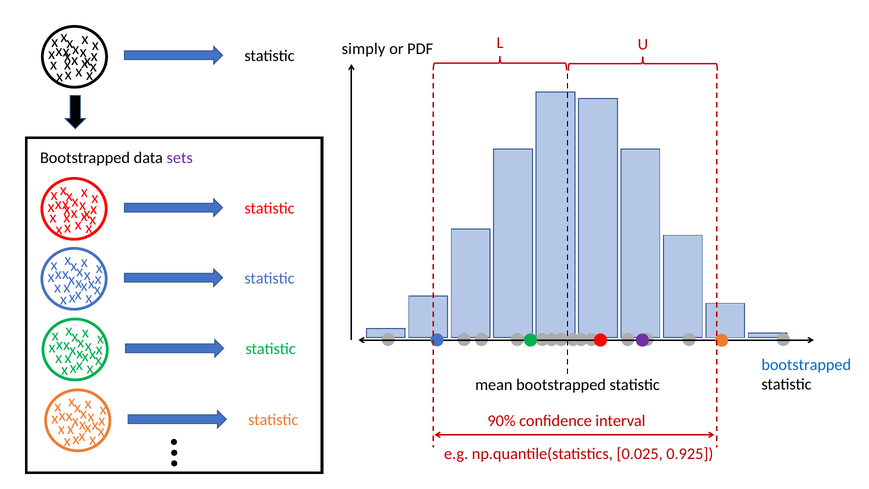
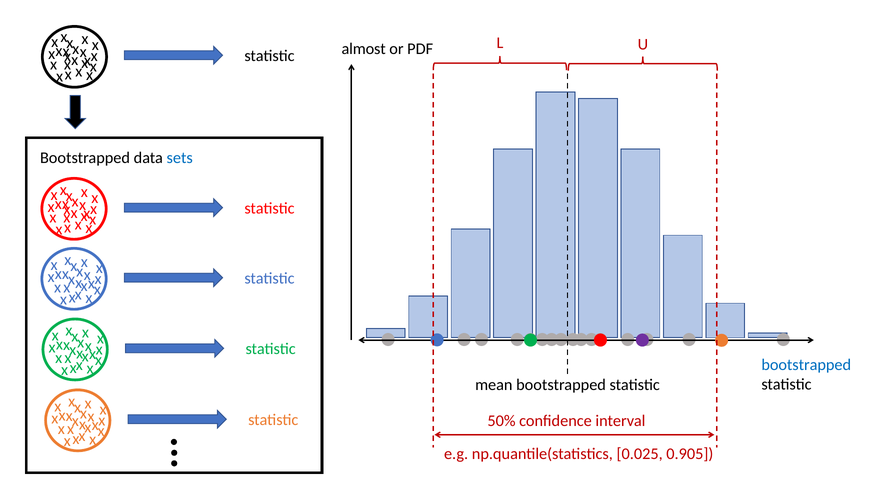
simply: simply -> almost (364, 49)
sets colour: purple -> blue (180, 158)
90%: 90% -> 50% (501, 420)
0.925: 0.925 -> 0.905 (690, 454)
